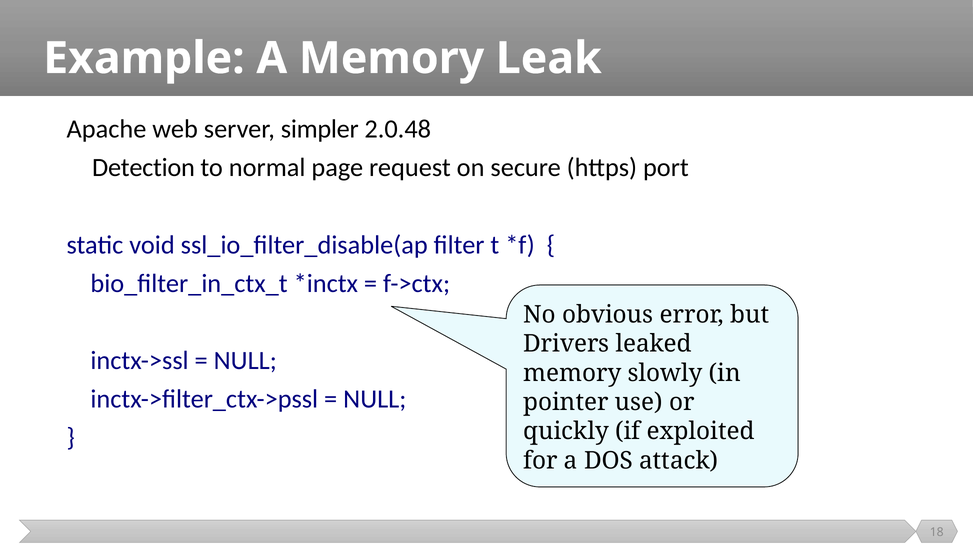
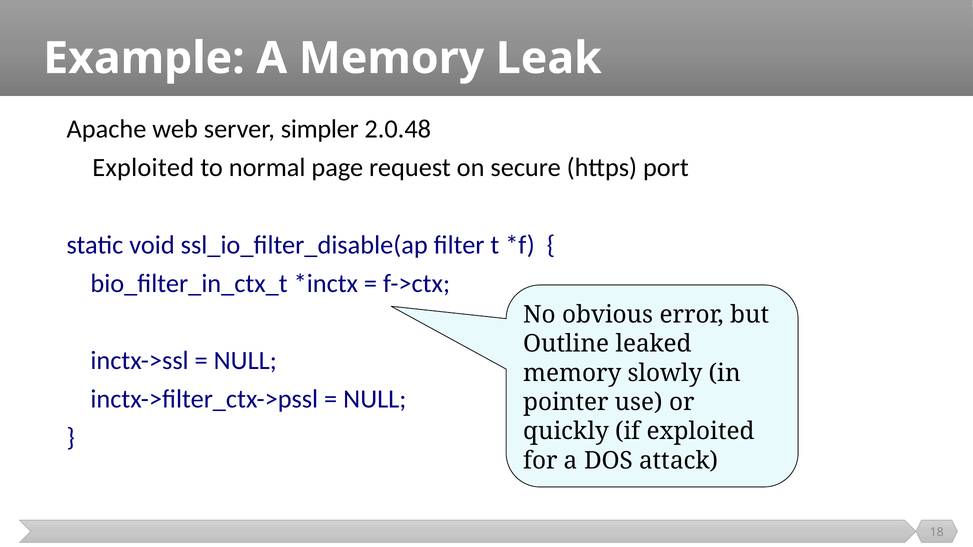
Detection: Detection -> Exploited (143, 168)
Drivers: Drivers -> Outline (566, 344)
